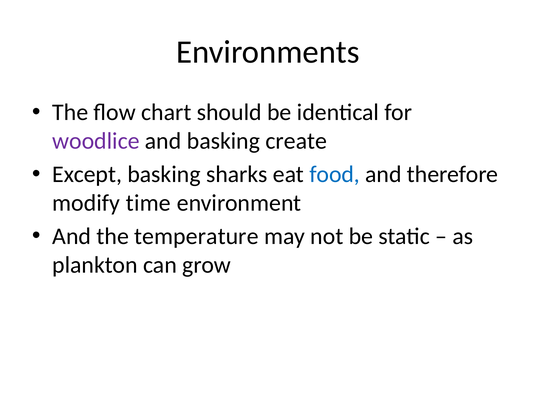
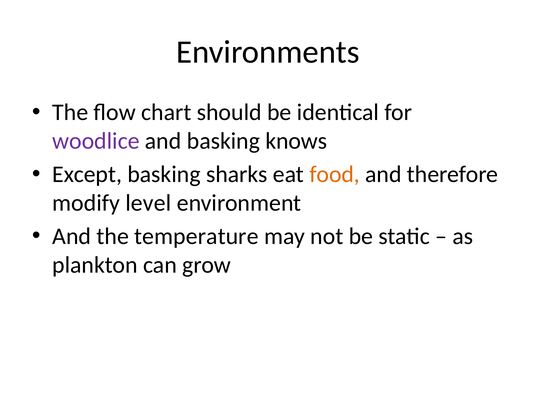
create: create -> knows (296, 141)
food colour: blue -> orange (335, 174)
time: time -> level (148, 203)
